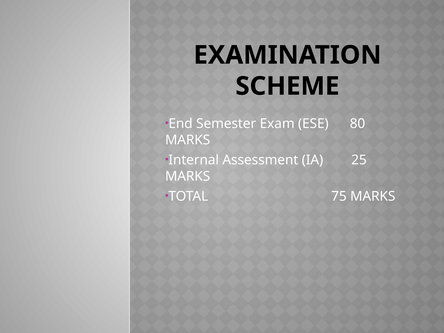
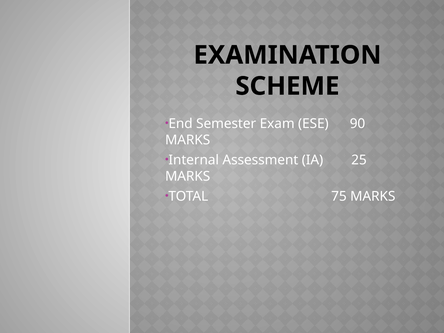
80: 80 -> 90 (358, 124)
